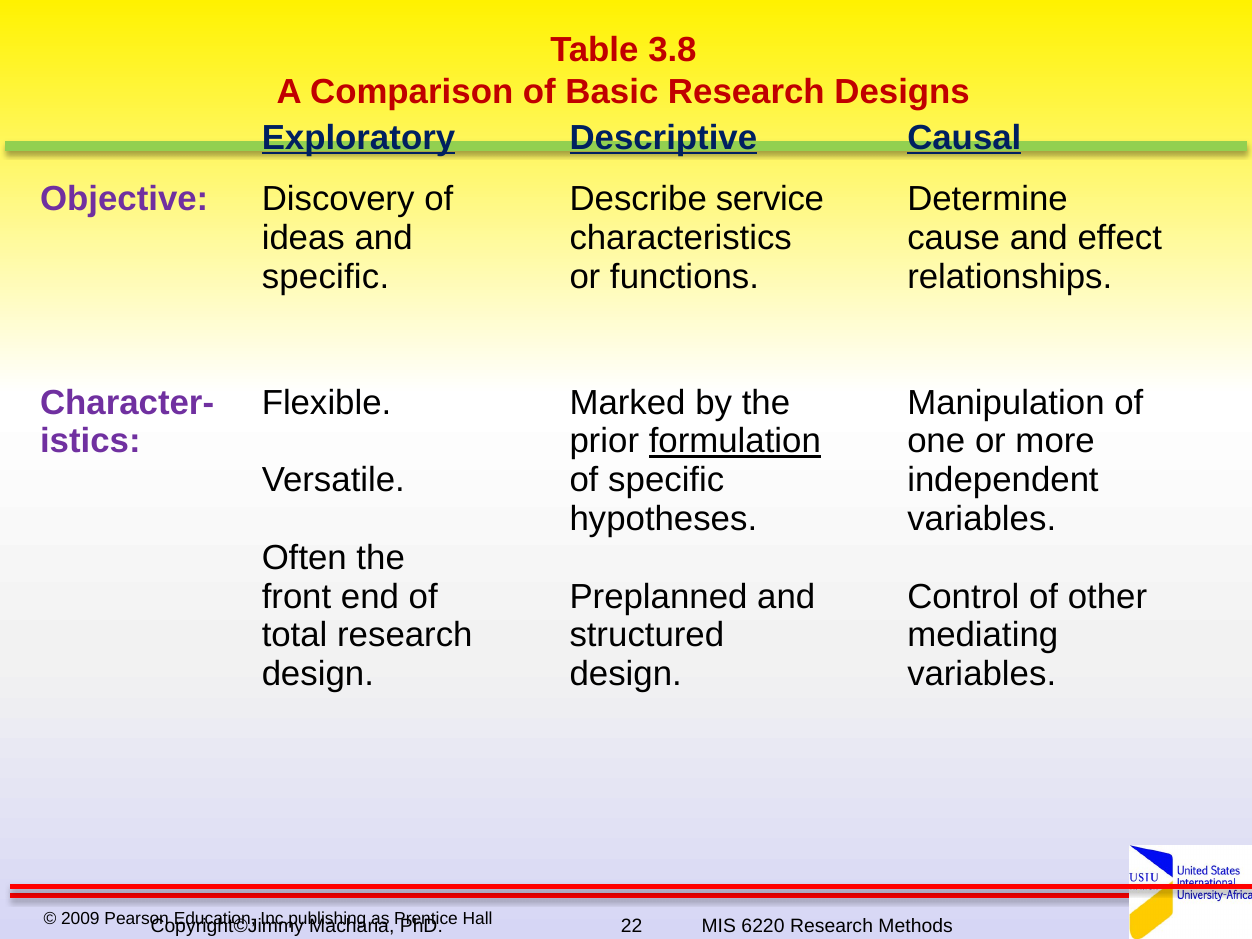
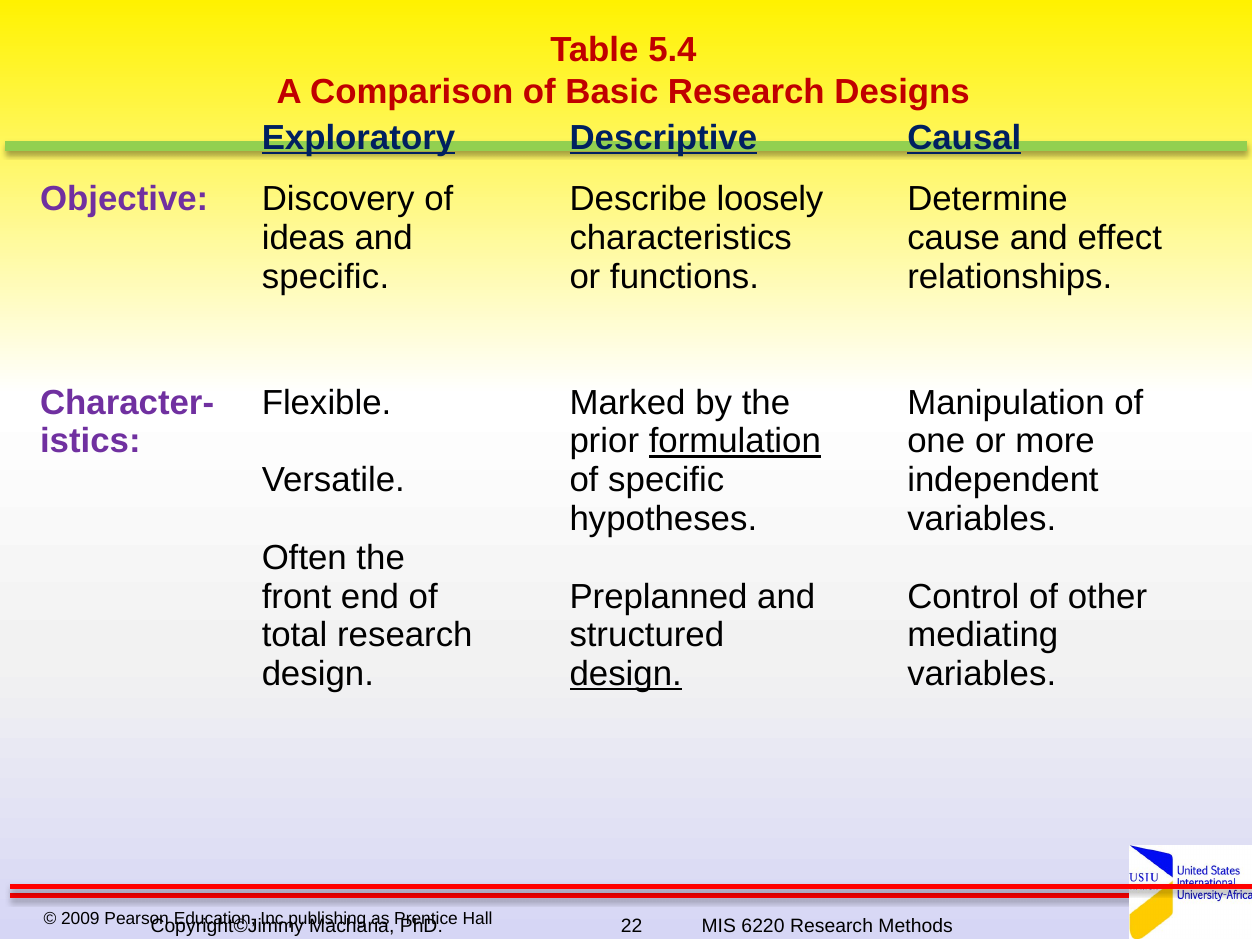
3.8: 3.8 -> 5.4 (672, 50)
service: service -> loosely (770, 199)
design underline: none -> present (626, 674)
